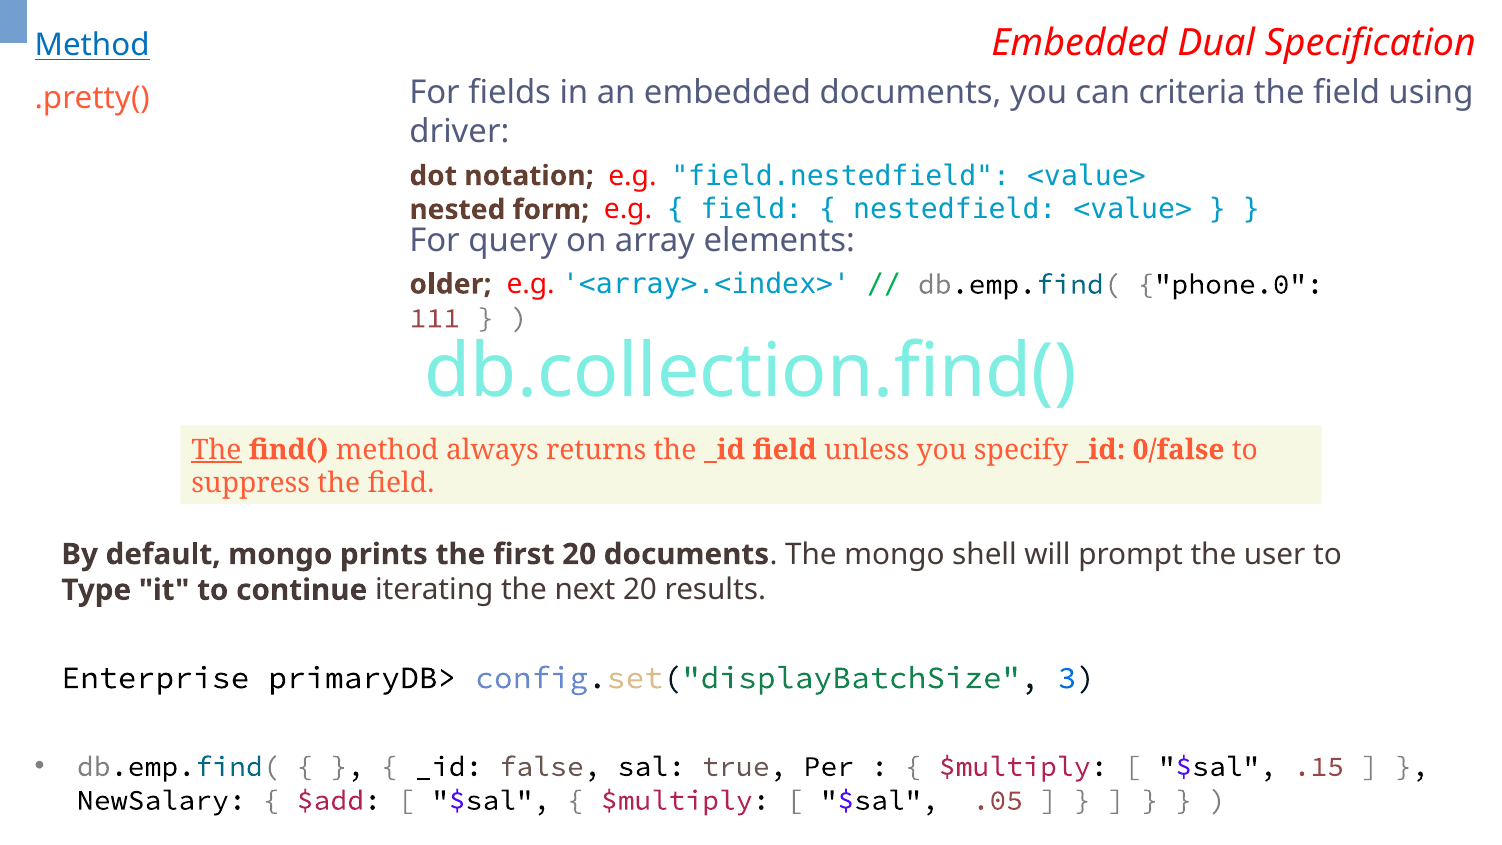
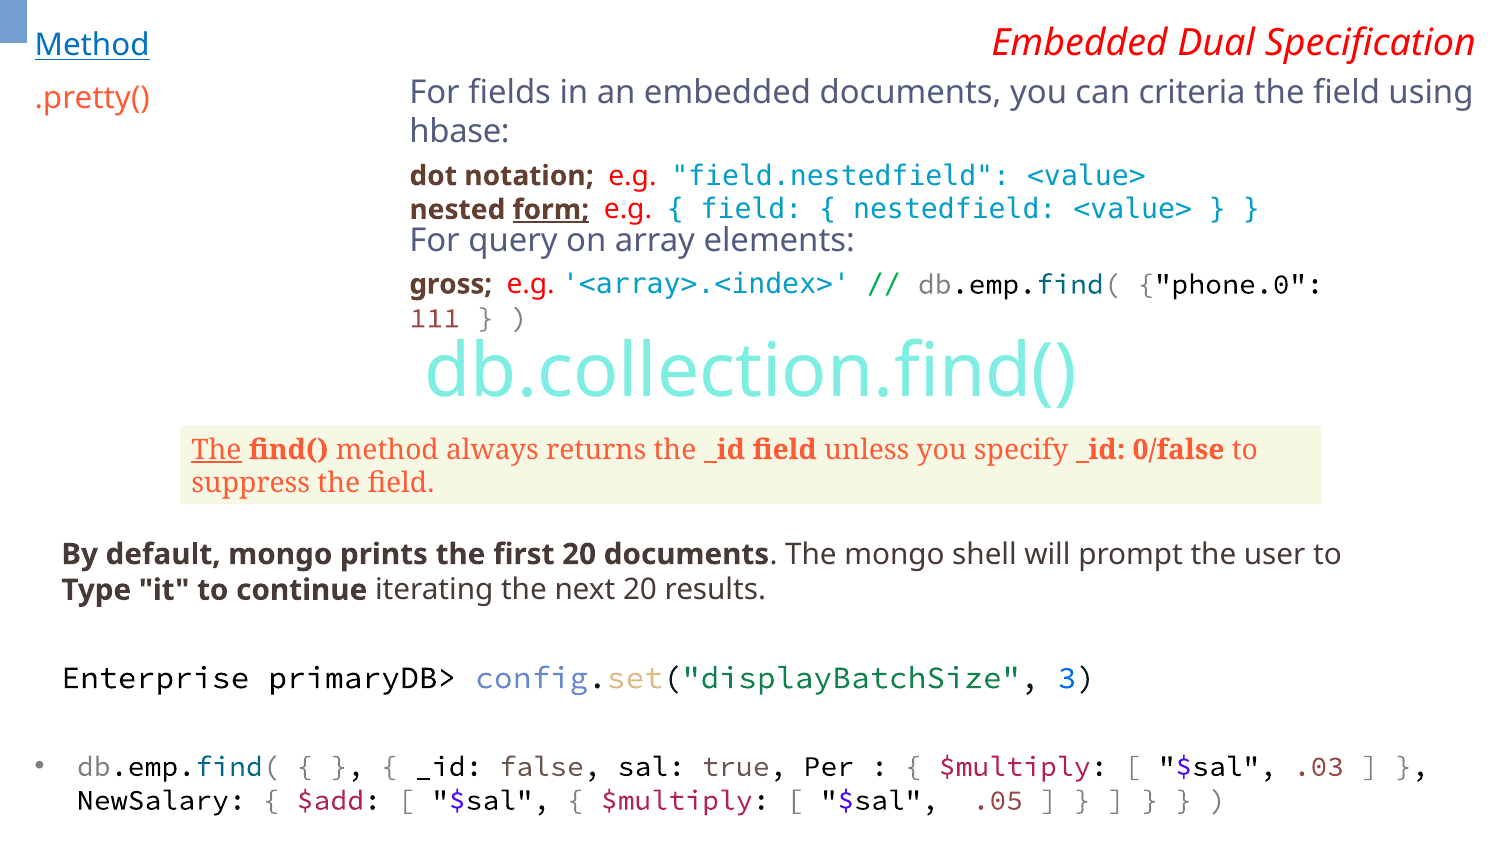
driver: driver -> hbase (460, 132)
form underline: none -> present (551, 210)
older: older -> gross (451, 284)
.15: .15 -> .03 (1319, 766)
